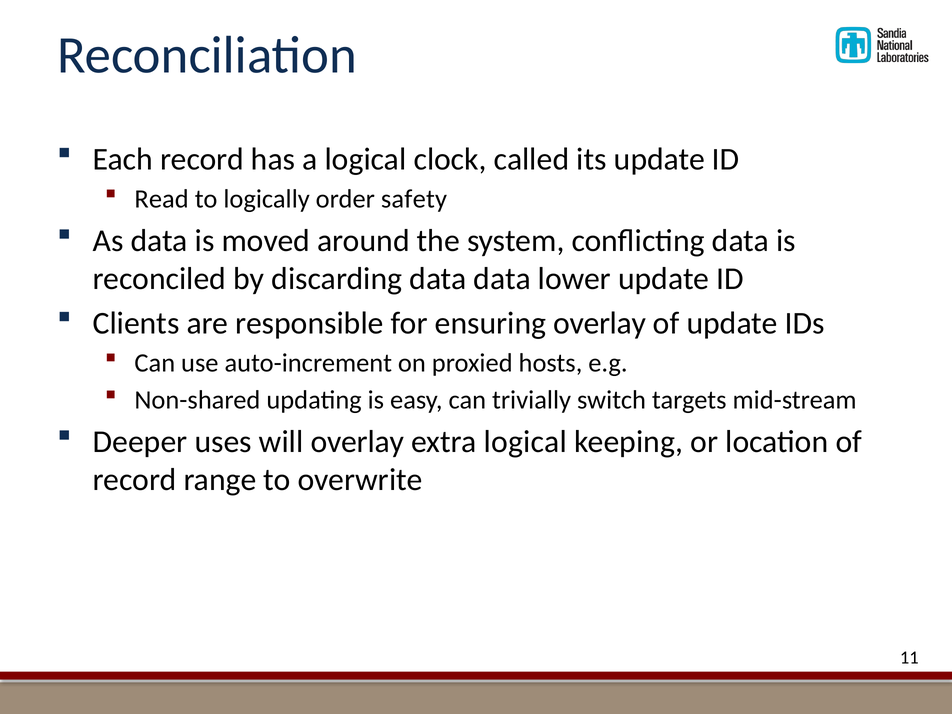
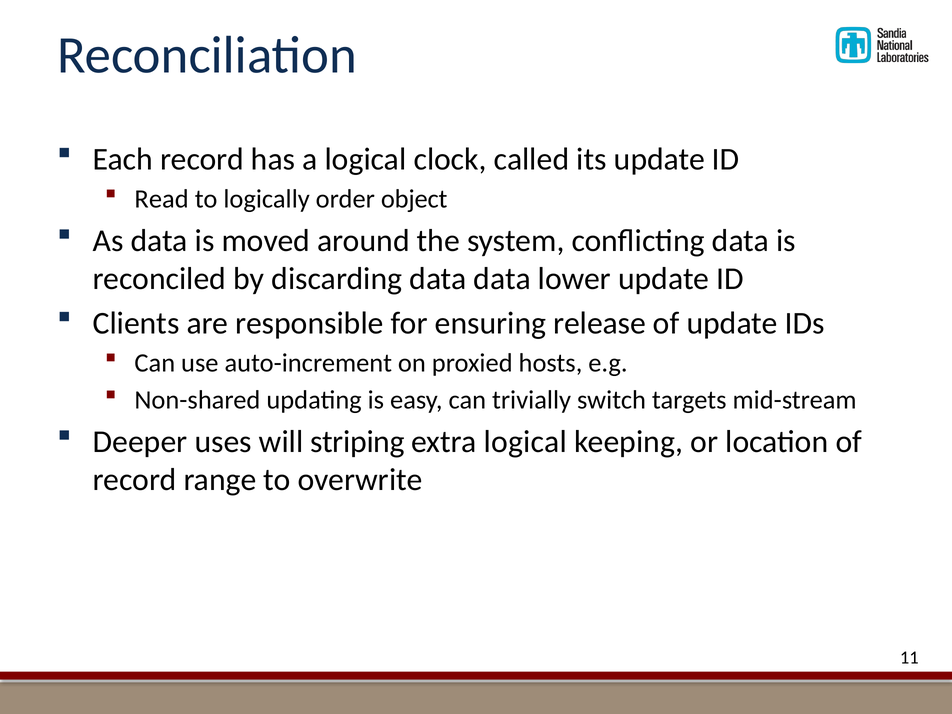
safety: safety -> object (414, 199)
ensuring overlay: overlay -> release (600, 323)
will overlay: overlay -> striping (357, 442)
